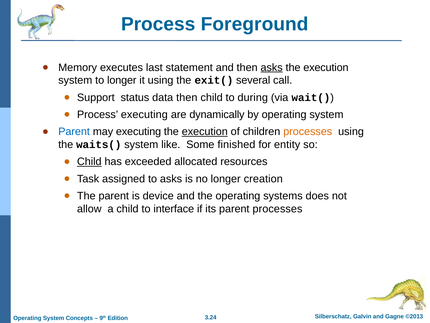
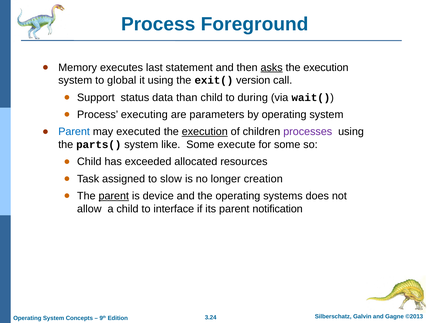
to longer: longer -> global (122, 80)
several: several -> version (253, 80)
data then: then -> than (187, 97)
dynamically: dynamically -> parameters (217, 114)
may executing: executing -> executed (138, 131)
processes colour: orange -> purple (308, 131)
waits(: waits( -> parts( (99, 144)
finished: finished -> execute (236, 144)
for entity: entity -> some (287, 144)
Child underline: present -> none (89, 161)
to asks: asks -> slow (171, 179)
parent underline: none -> present (114, 196)
parent processes: processes -> notification (278, 209)
